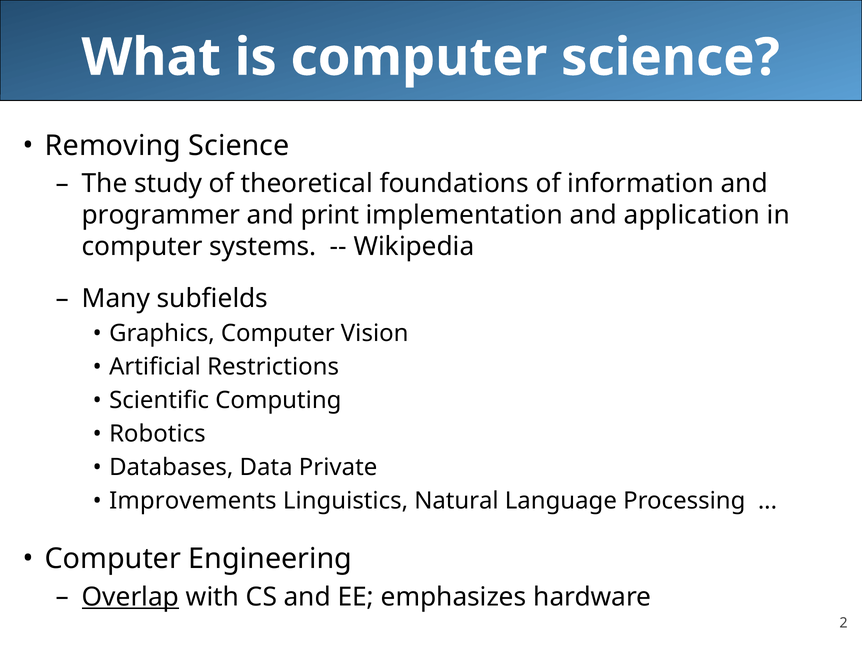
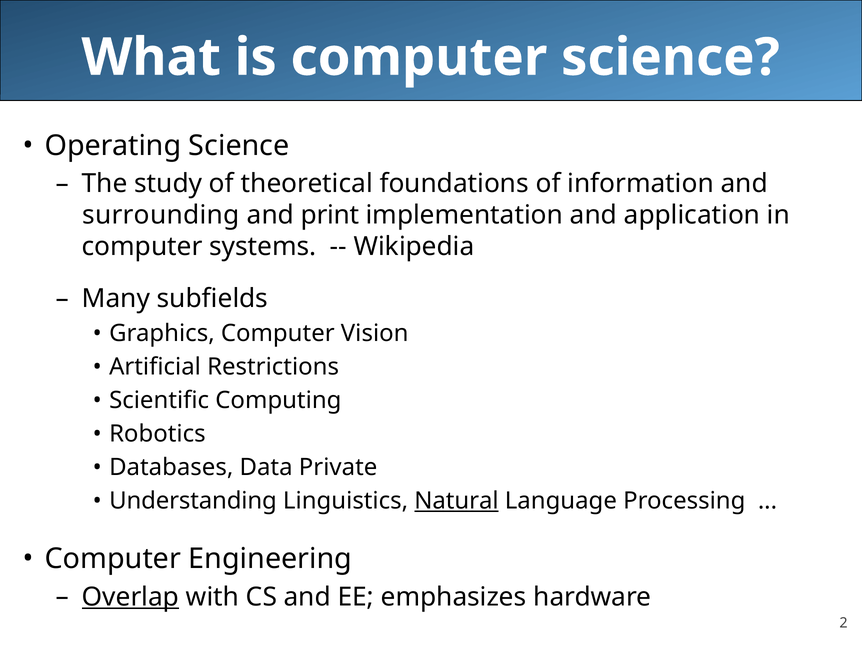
Removing: Removing -> Operating (113, 146)
programmer: programmer -> surrounding (161, 215)
Improvements: Improvements -> Understanding (193, 501)
Natural underline: none -> present (456, 501)
